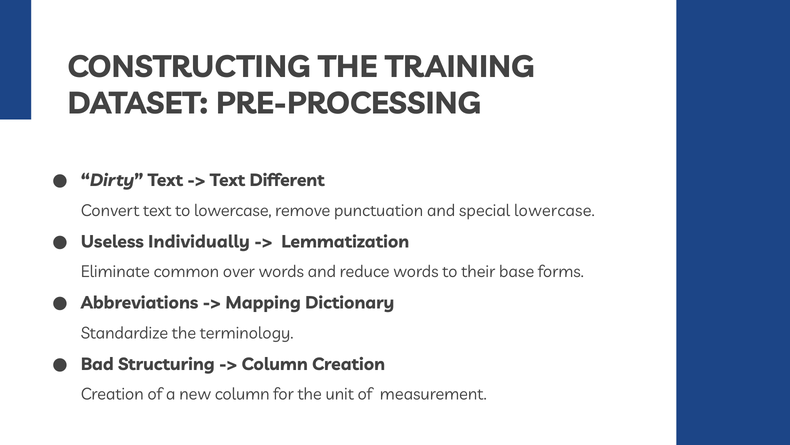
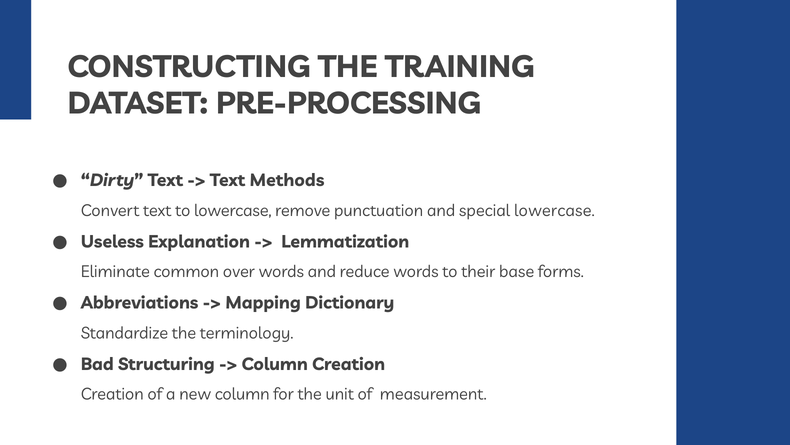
Different: Different -> Methods (287, 180)
Individually: Individually -> Explanation (199, 241)
